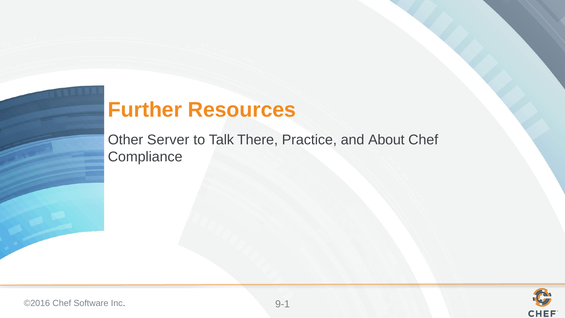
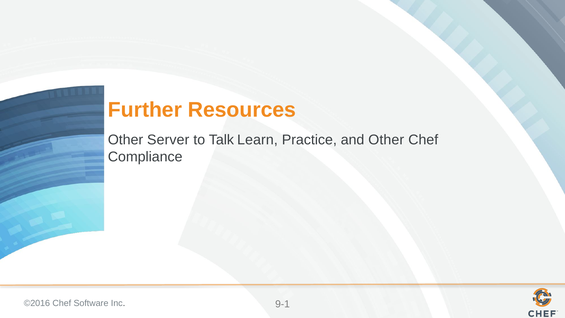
There: There -> Learn (257, 140)
and About: About -> Other (386, 140)
